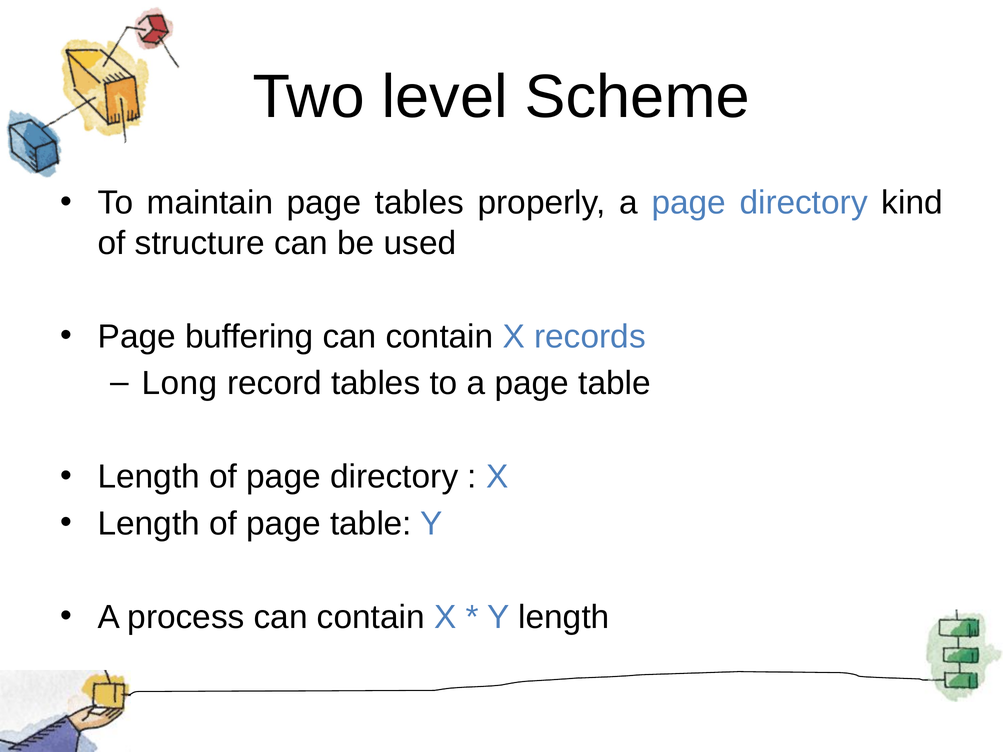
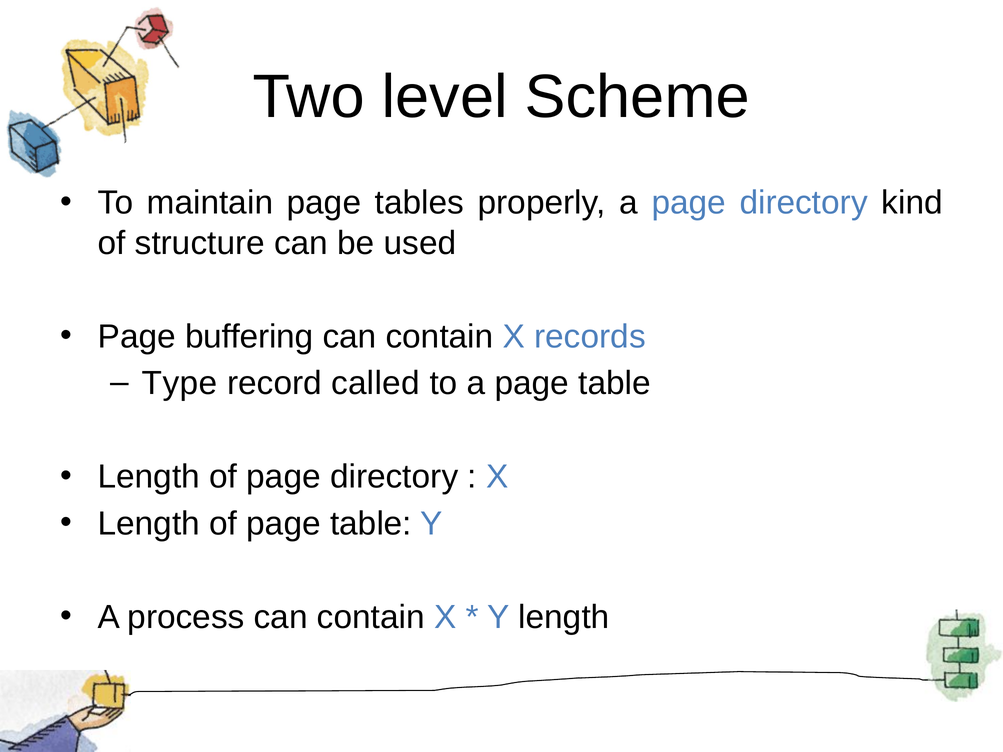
Long: Long -> Type (180, 383)
record tables: tables -> called (375, 383)
